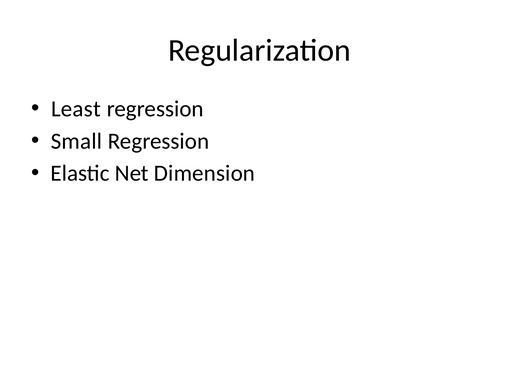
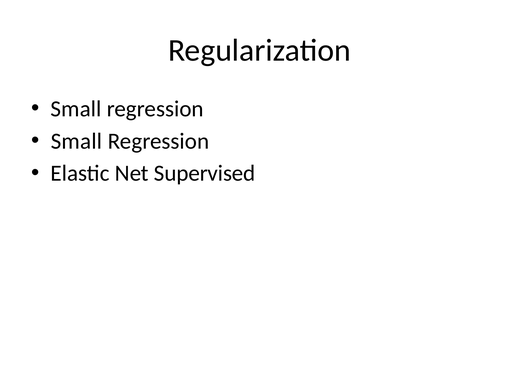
Least: Least -> Small (76, 109)
Dimension: Dimension -> Supervised (205, 173)
